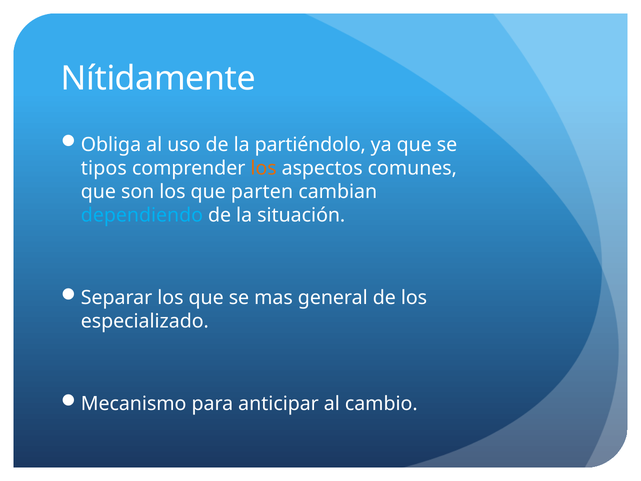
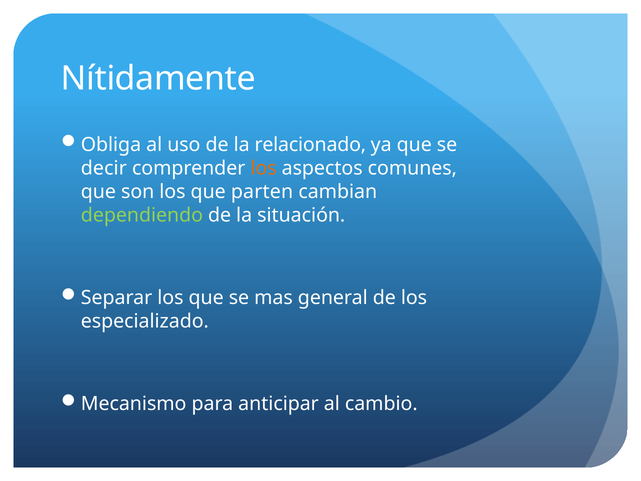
partiéndolo: partiéndolo -> relacionado (310, 145)
tipos: tipos -> decir (104, 168)
dependiendo colour: light blue -> light green (142, 215)
